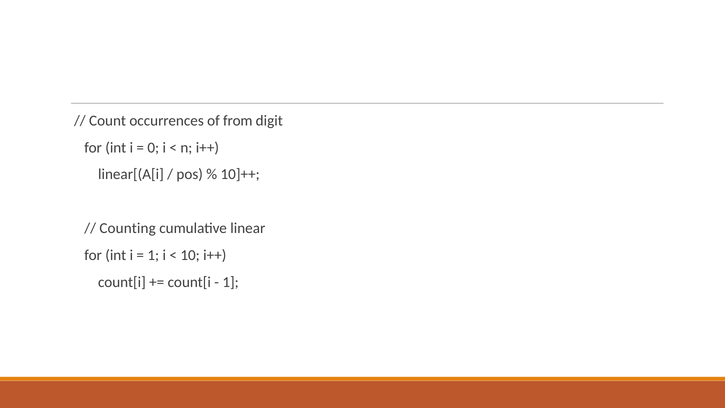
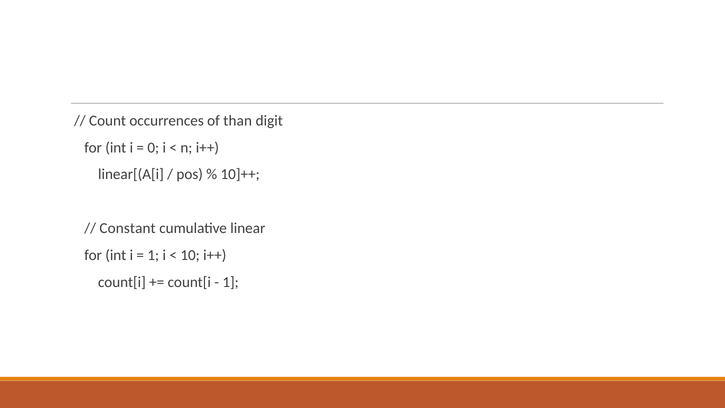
from: from -> than (238, 121)
Counting: Counting -> Constant (128, 228)
